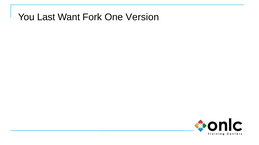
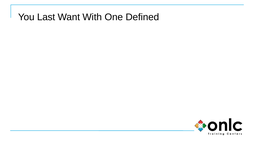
Fork: Fork -> With (92, 17)
Version: Version -> Defined (142, 17)
